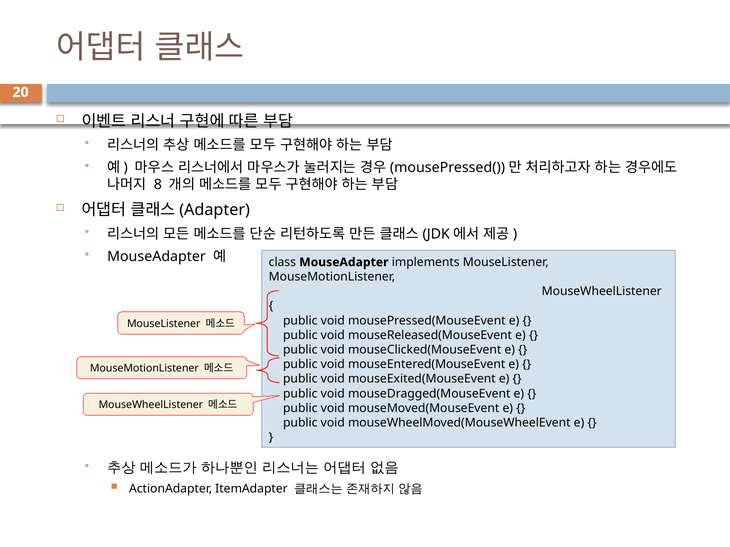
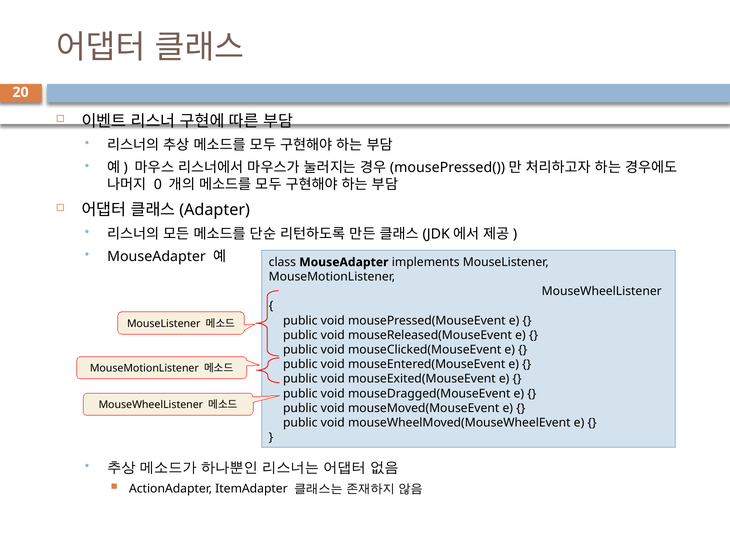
8: 8 -> 0 (158, 185)
